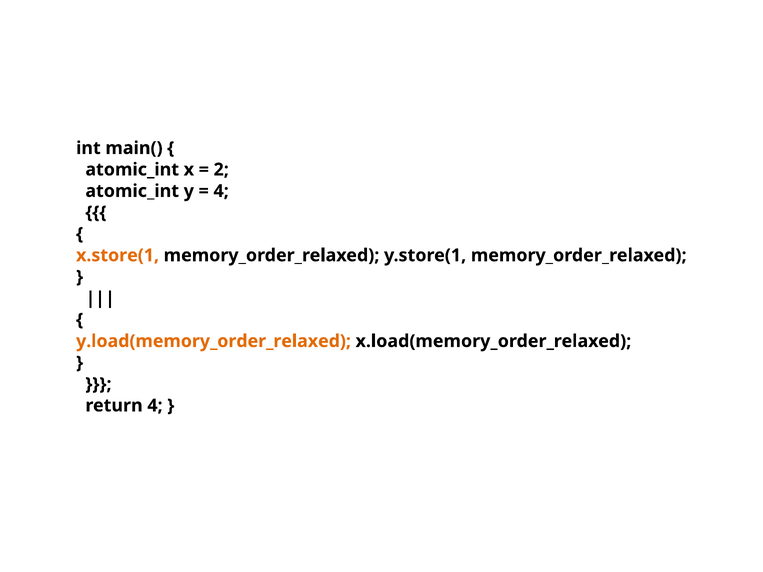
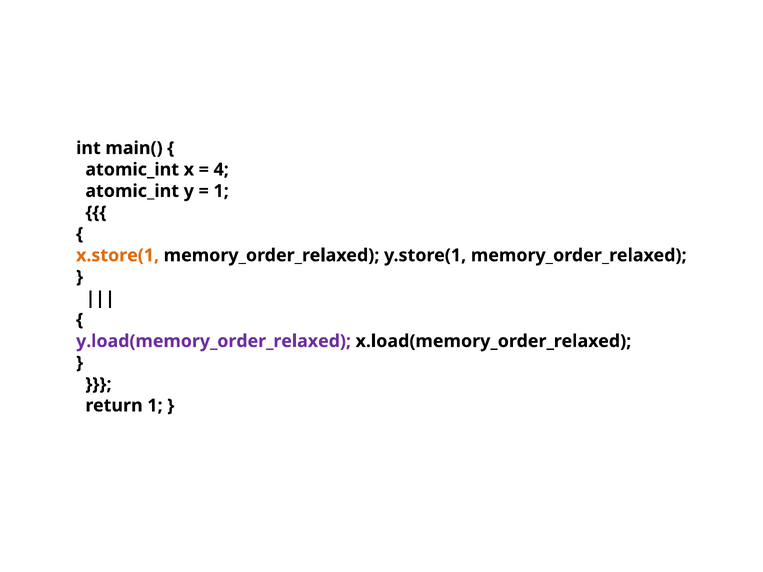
2: 2 -> 4 (221, 170)
4: 4 -> 1 (221, 191)
y.load(memory_order_relaxed colour: orange -> purple (214, 341)
return 4: 4 -> 1 (155, 406)
